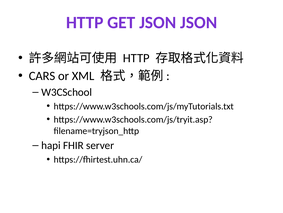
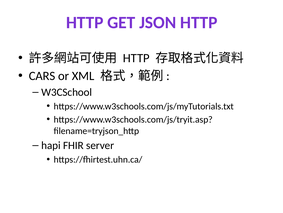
JSON JSON: JSON -> HTTP (199, 23)
